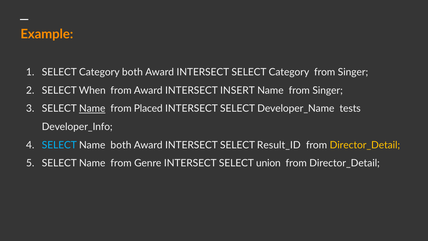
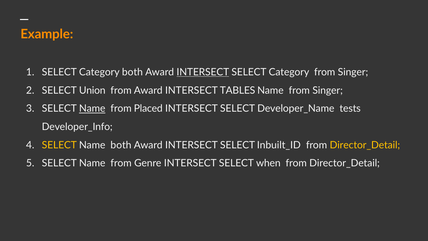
INTERSECT underline: none -> present (203, 72)
When: When -> Union (92, 90)
INSERT: INSERT -> TABLES (238, 90)
SELECT colour: light blue -> yellow (59, 145)
Result_ID: Result_ID -> Inbuilt_ID (279, 145)
union: union -> when (268, 163)
